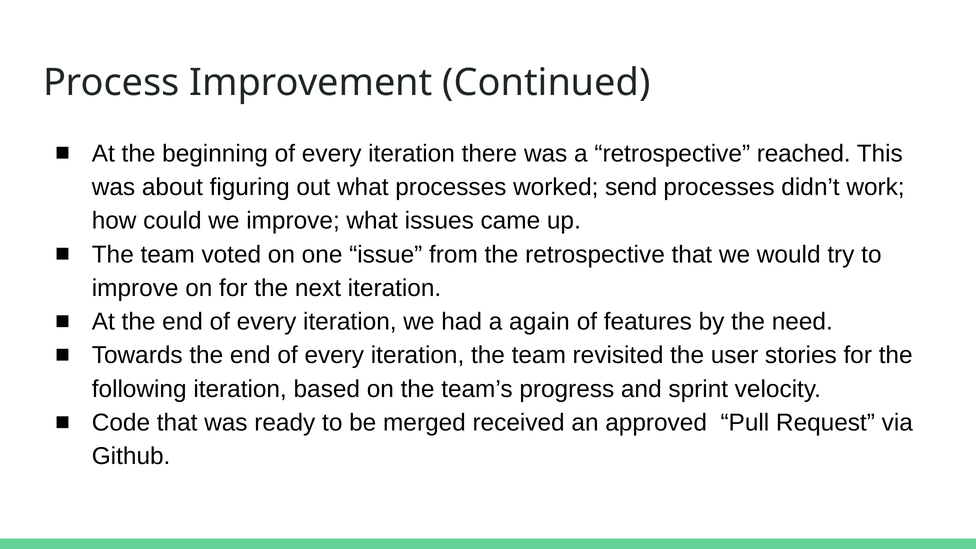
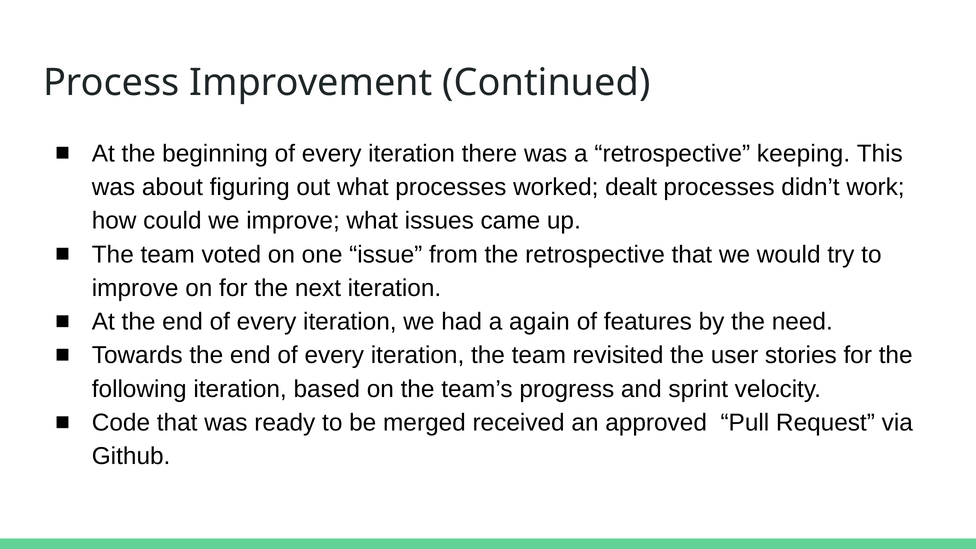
reached: reached -> keeping (804, 153)
send: send -> dealt (631, 187)
